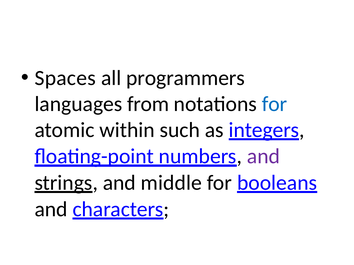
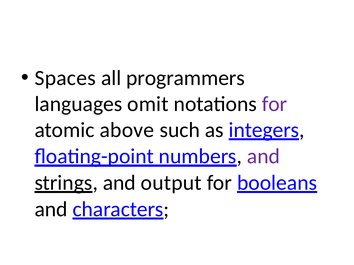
from: from -> omit (148, 104)
for colour: blue -> purple (274, 104)
within: within -> above (127, 130)
middle: middle -> output (171, 183)
